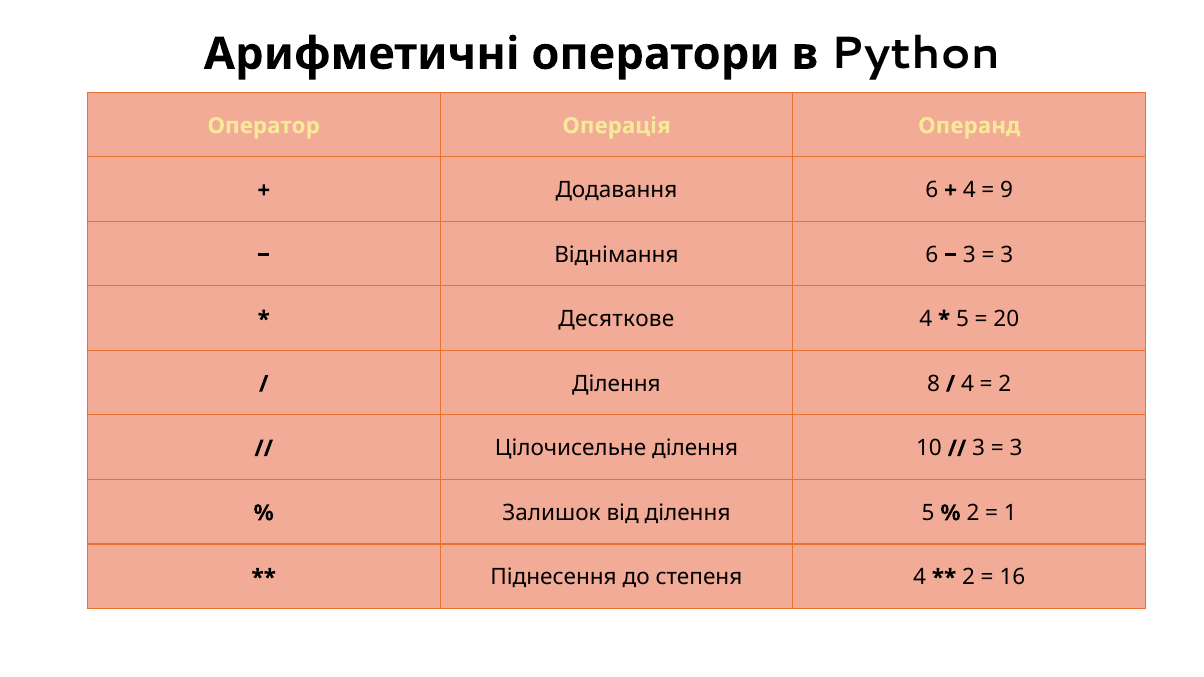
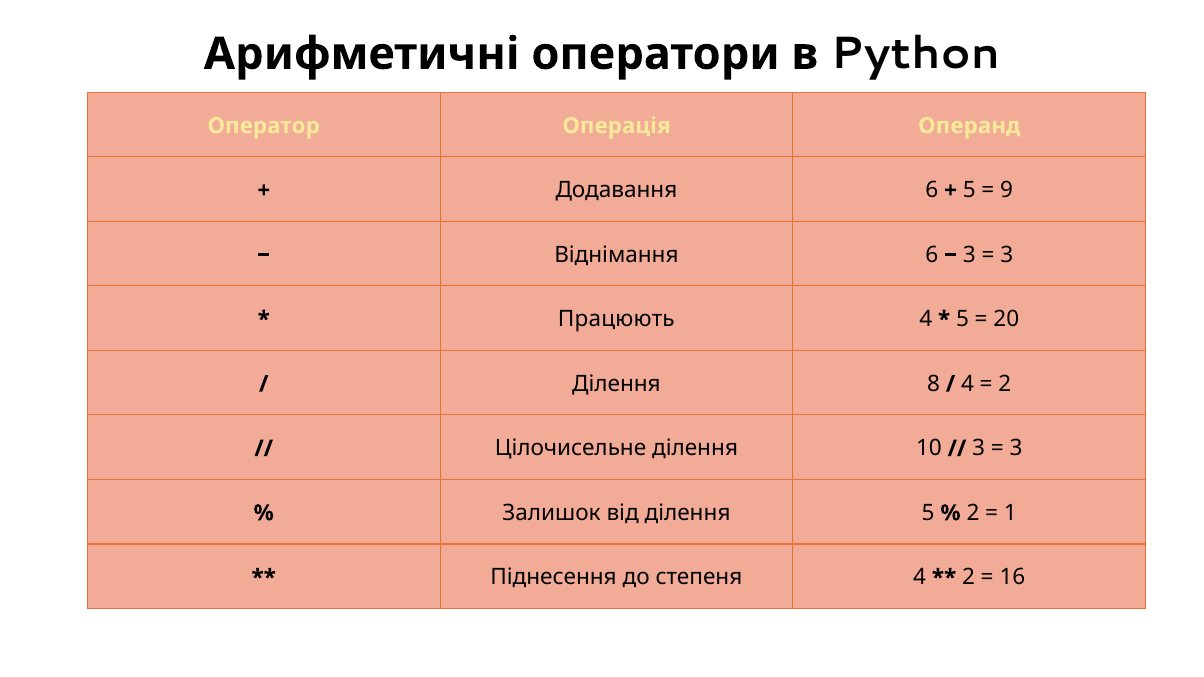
4: 4 -> 5 (969, 190)
Десяткове: Десяткове -> Працюють (616, 320)
